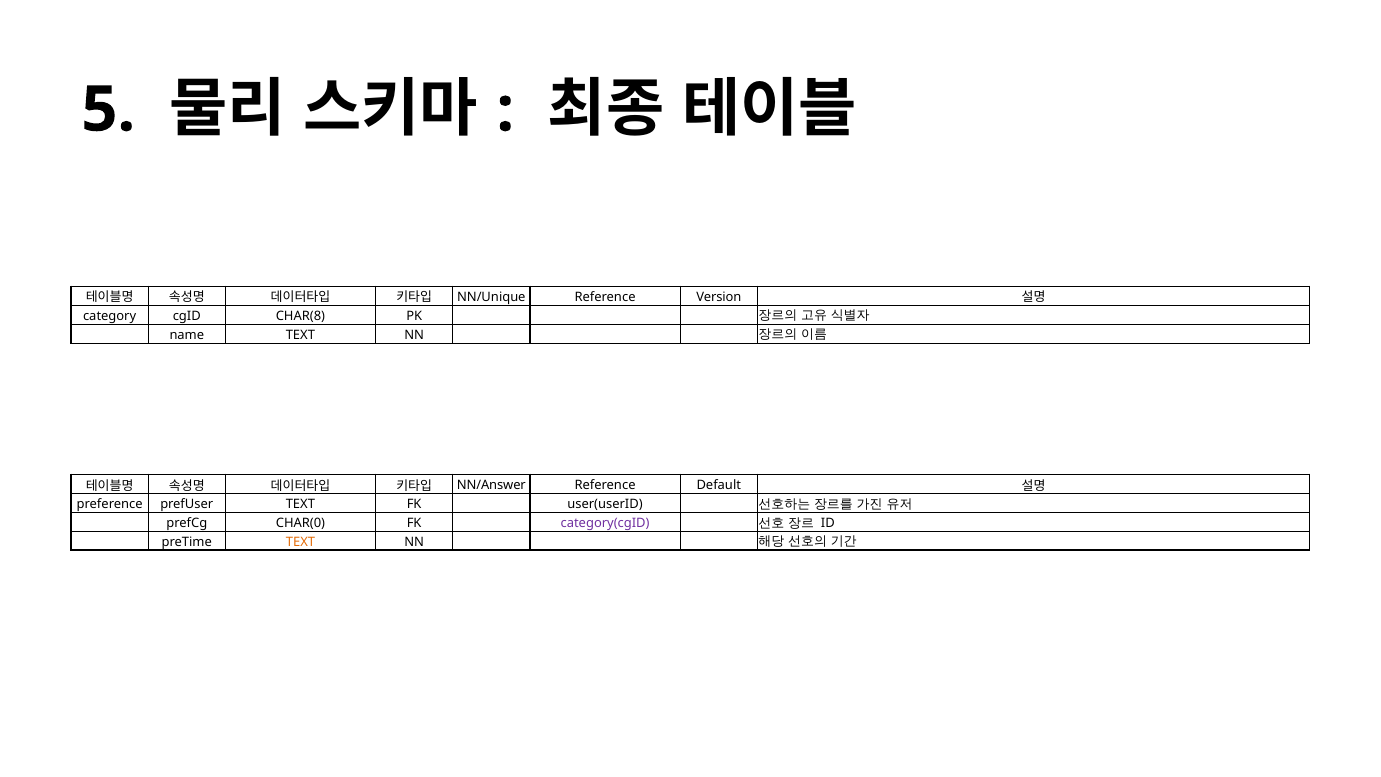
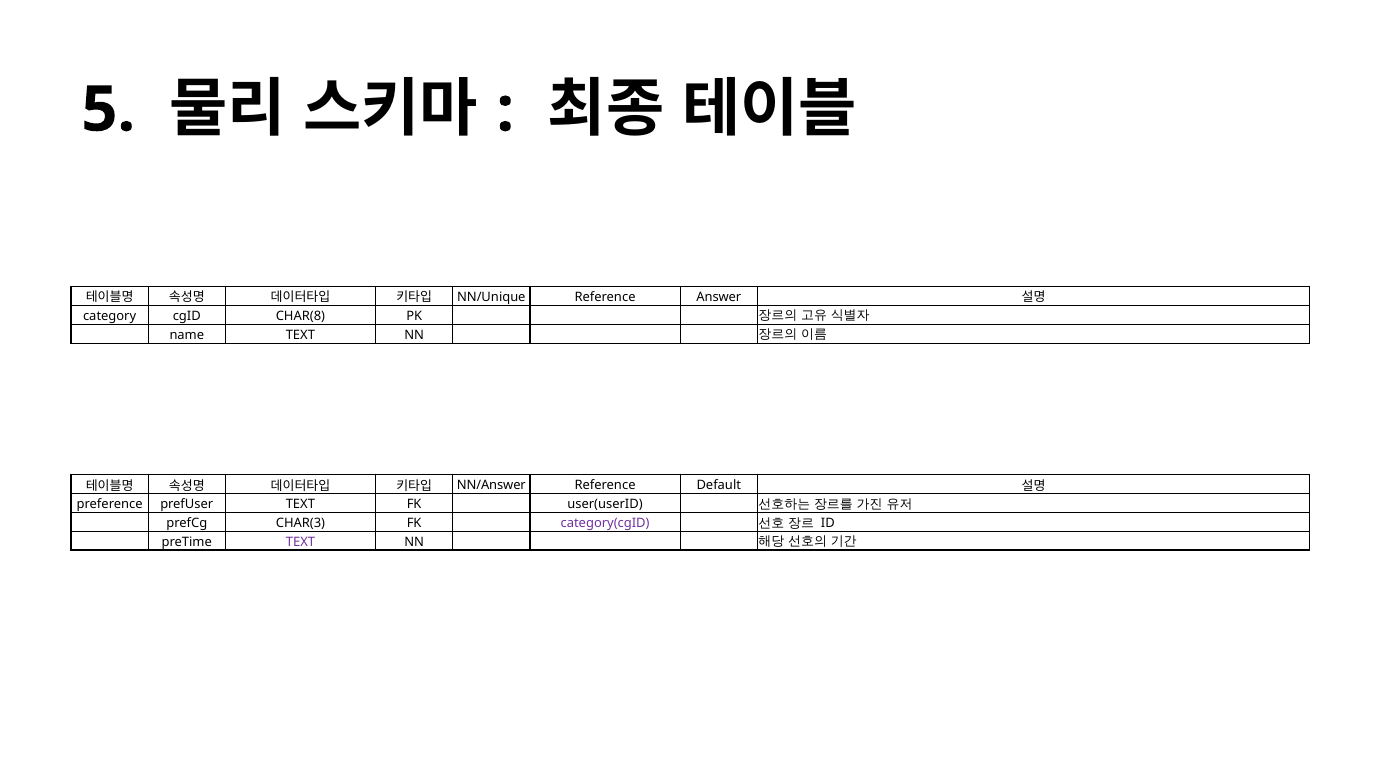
Version: Version -> Answer (719, 297)
CHAR(0: CHAR(0 -> CHAR(3 (300, 523)
TEXT colour: orange -> purple (300, 542)
